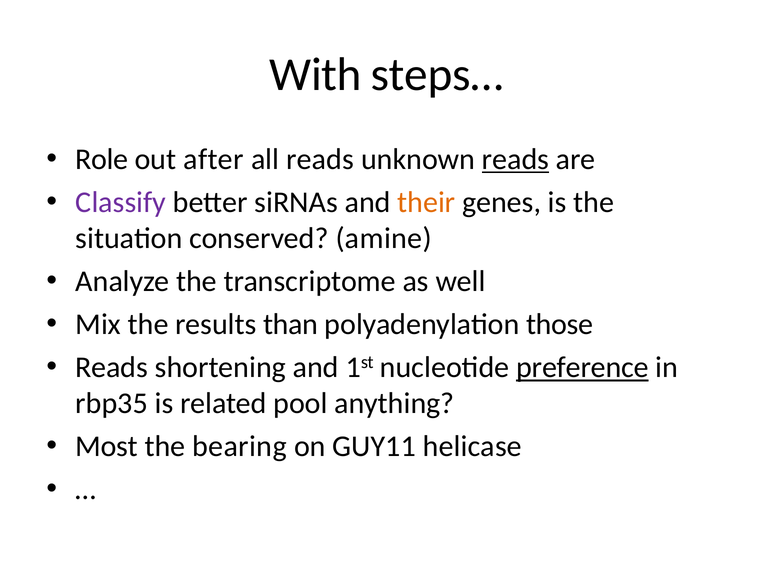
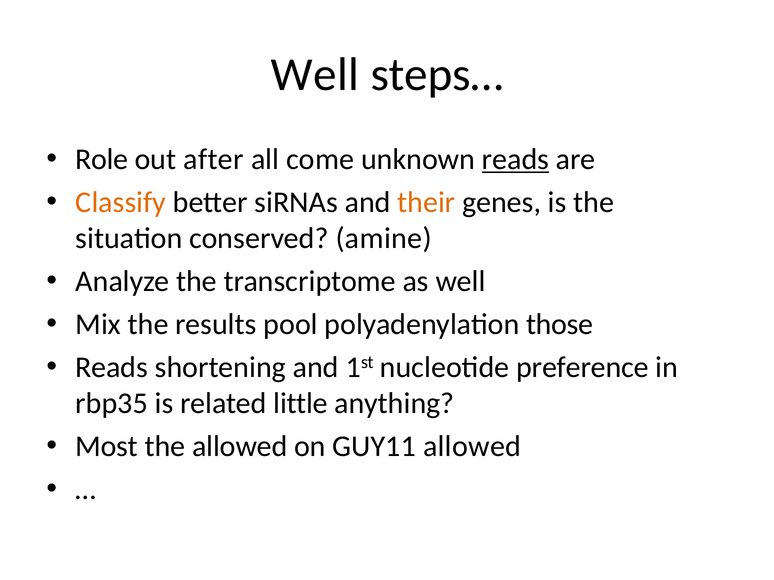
With: With -> Well (315, 75)
all reads: reads -> come (320, 159)
Classify colour: purple -> orange (121, 203)
than: than -> pool (291, 325)
preference underline: present -> none (582, 368)
pool: pool -> little (301, 404)
the bearing: bearing -> allowed (240, 447)
GUY11 helicase: helicase -> allowed (472, 447)
